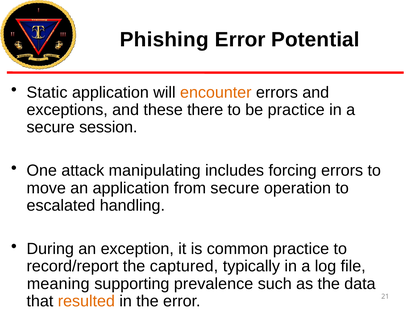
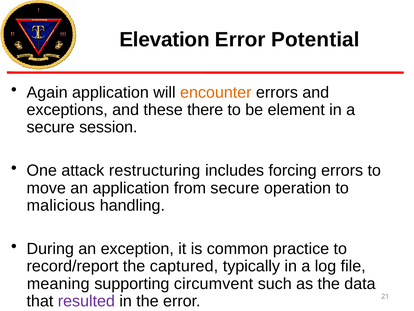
Phishing: Phishing -> Elevation (165, 40)
Static: Static -> Again (47, 92)
be practice: practice -> element (296, 110)
manipulating: manipulating -> restructuring (155, 170)
escalated: escalated -> malicious (61, 205)
prevalence: prevalence -> circumvent (214, 283)
resulted colour: orange -> purple (86, 301)
